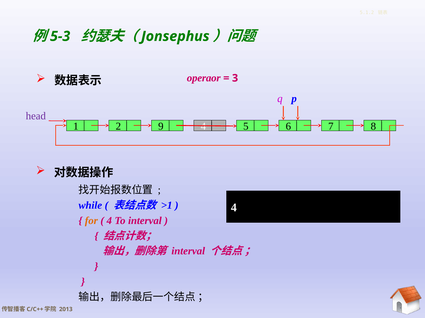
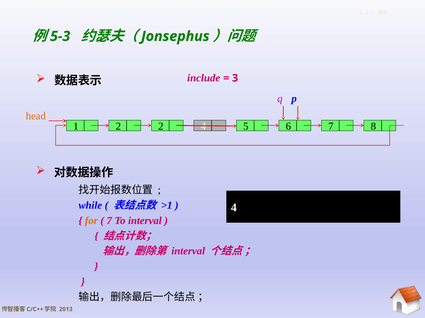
operaor: operaor -> include (204, 78)
head colour: purple -> orange (36, 116)
2 9: 9 -> 2 (161, 126)
4: 4 -> 7 (109, 221)
